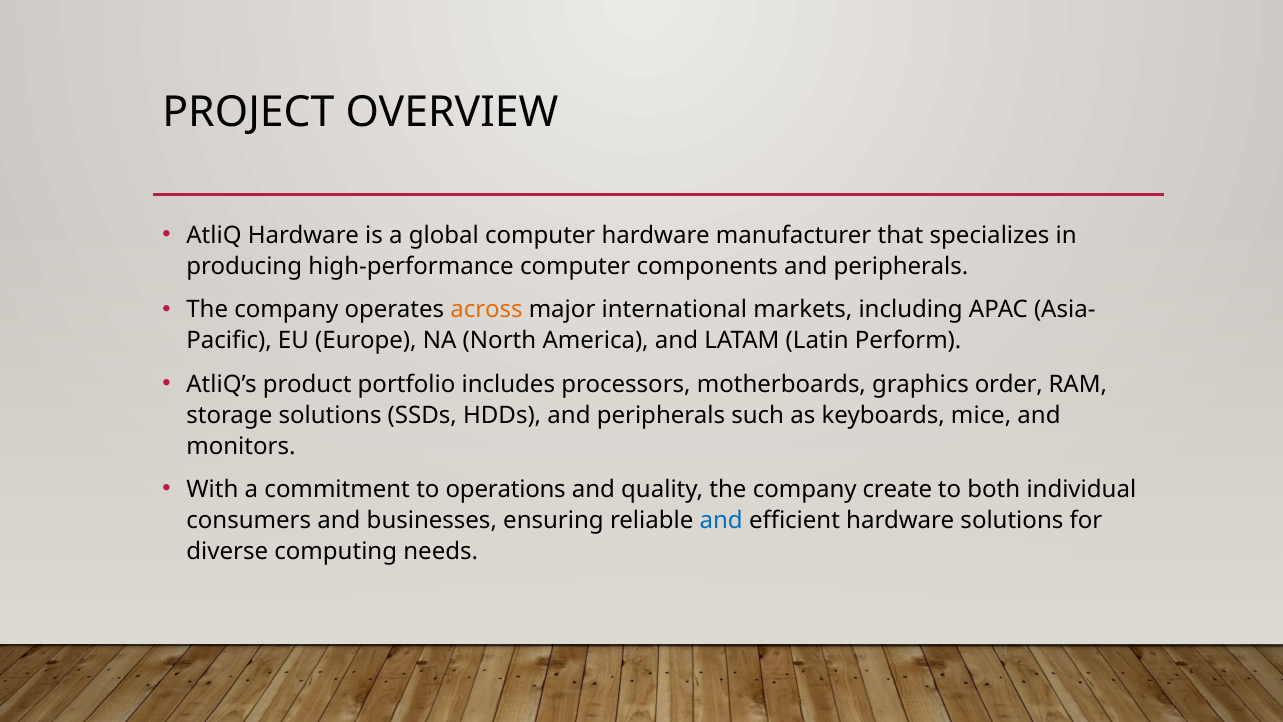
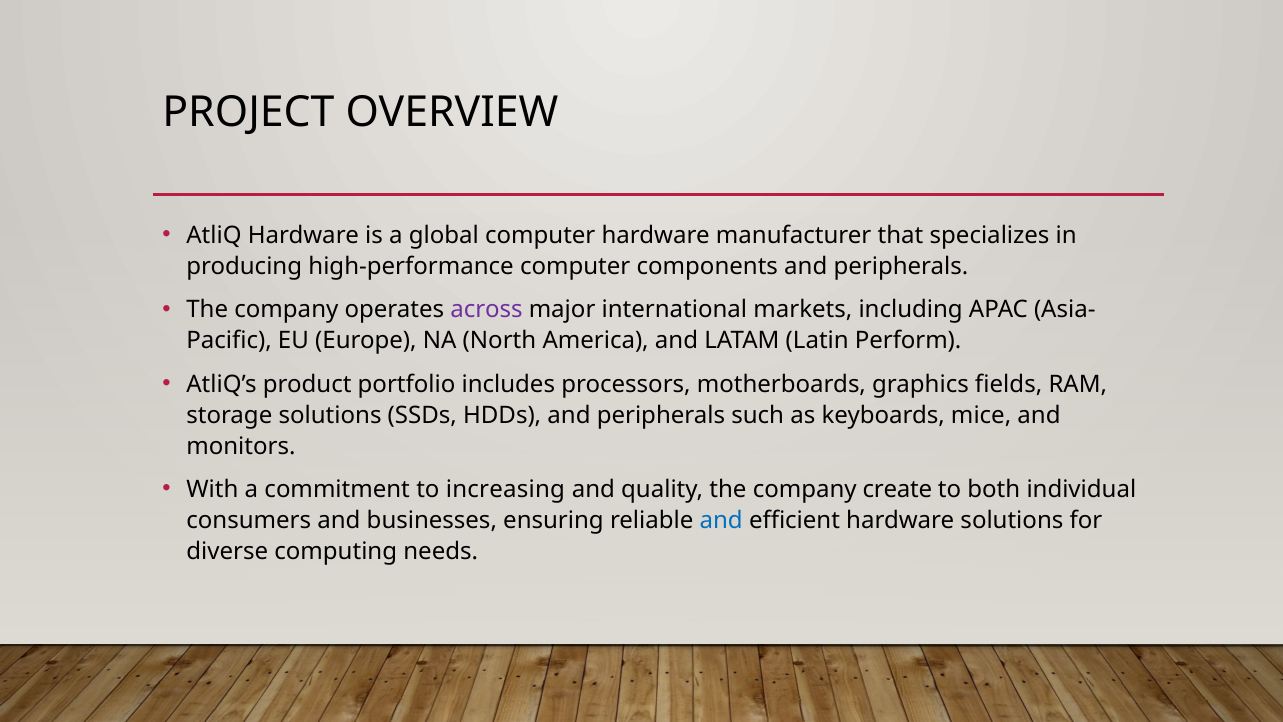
across colour: orange -> purple (486, 310)
order: order -> fields (1009, 384)
operations: operations -> increasing (505, 489)
